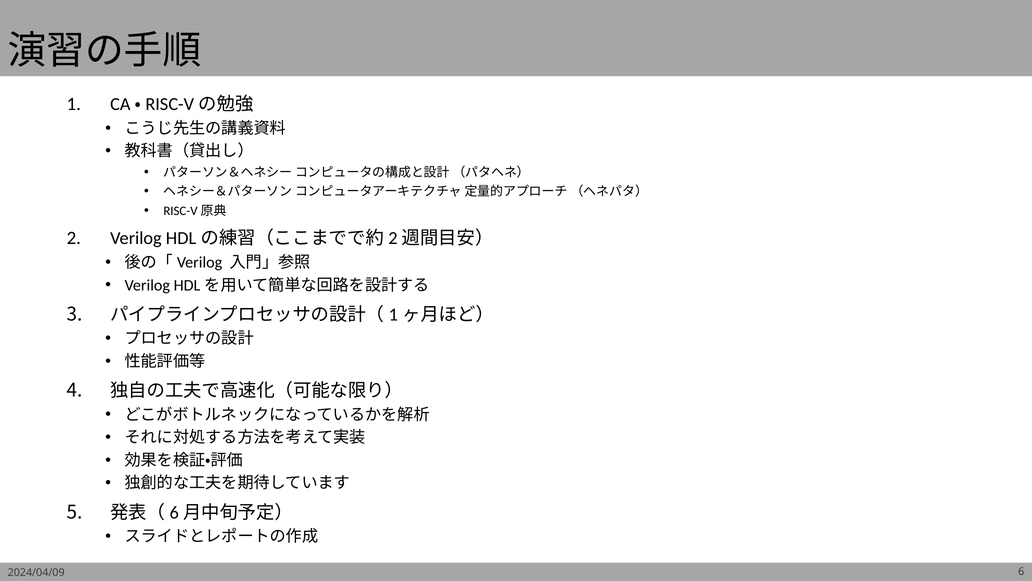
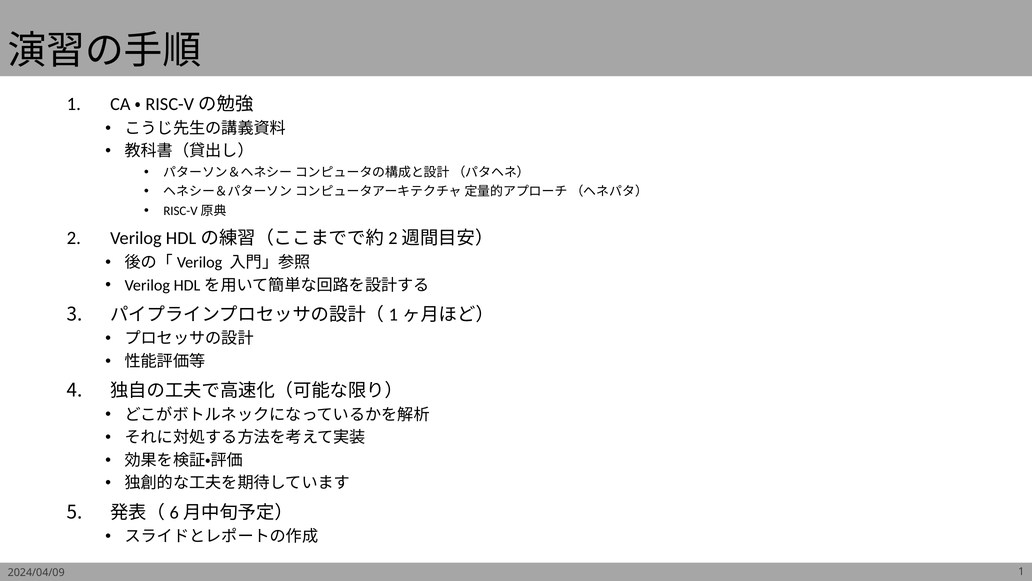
2024/04/09 6: 6 -> 1 (1021, 571)
